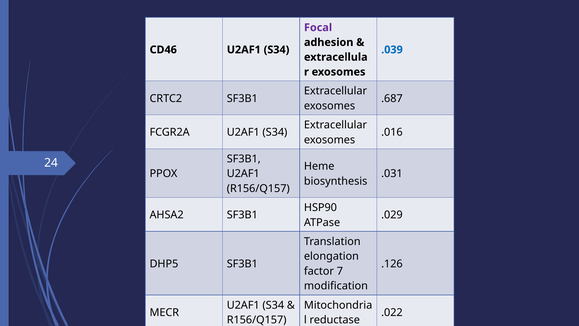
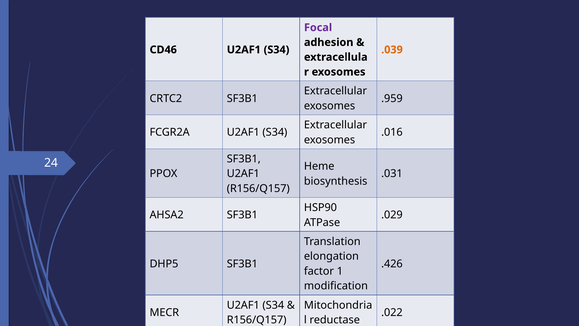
.039 colour: blue -> orange (392, 50)
.687: .687 -> .959 (392, 98)
.126: .126 -> .426 (392, 264)
7: 7 -> 1 (340, 271)
